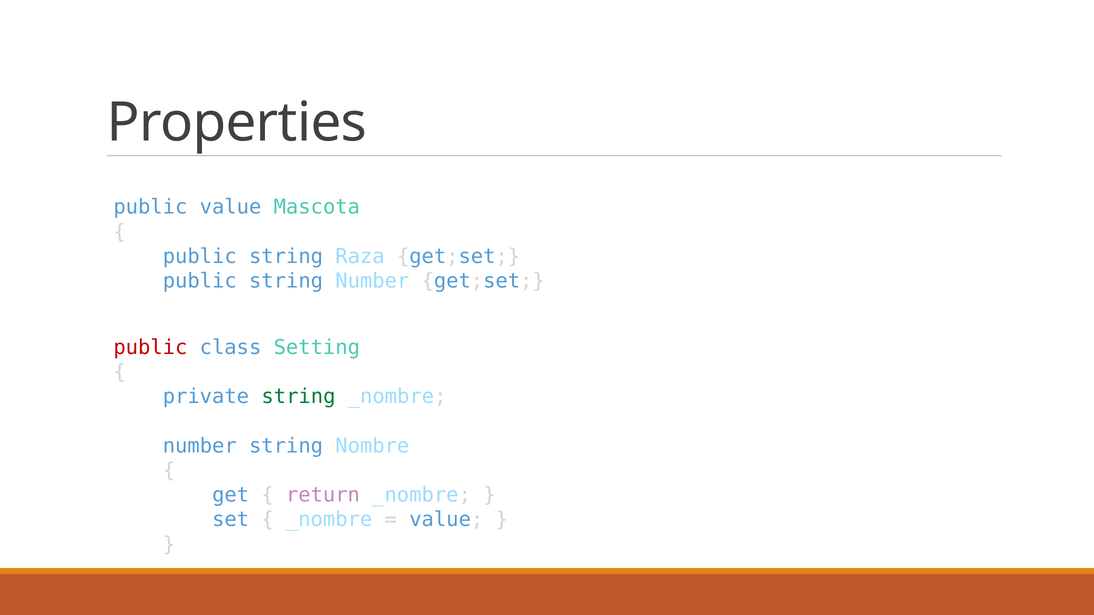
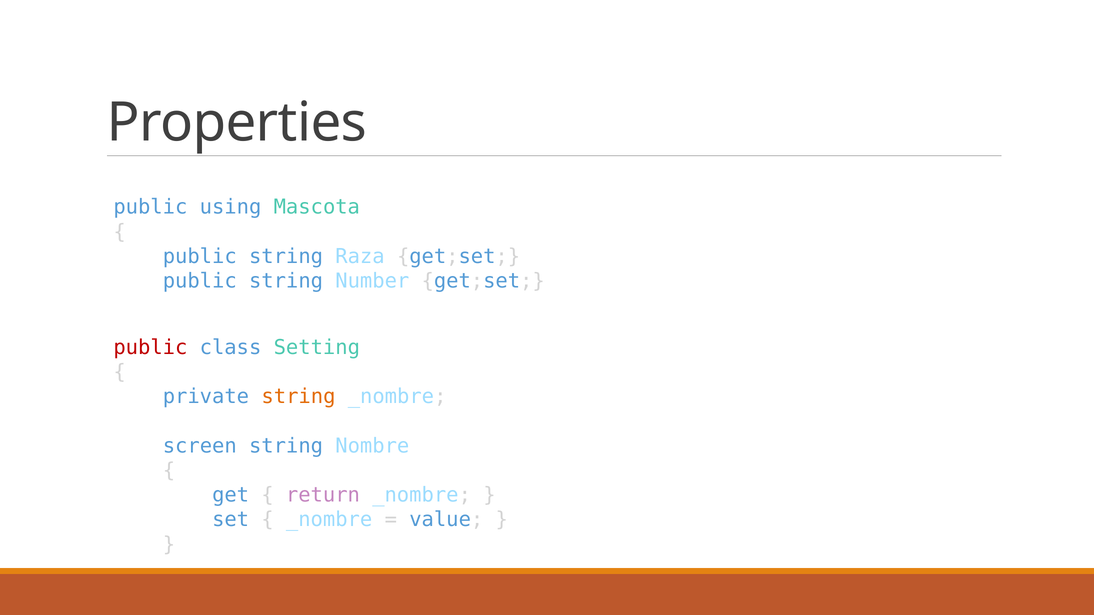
public value: value -> using (231, 207)
string colour: green -> orange (298, 397)
number: number -> screen (200, 446)
